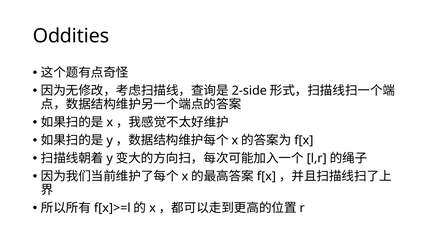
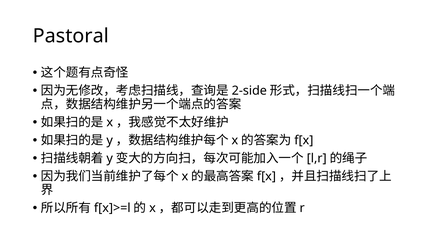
Oddities: Oddities -> Pastoral (71, 36)
